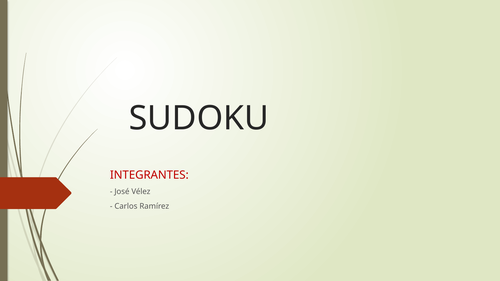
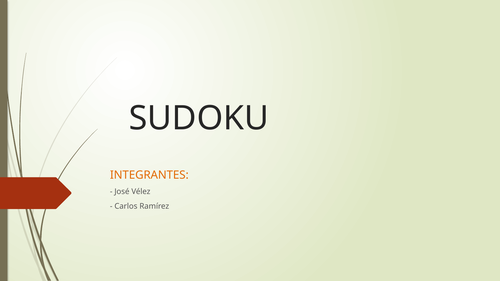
INTEGRANTES colour: red -> orange (149, 175)
